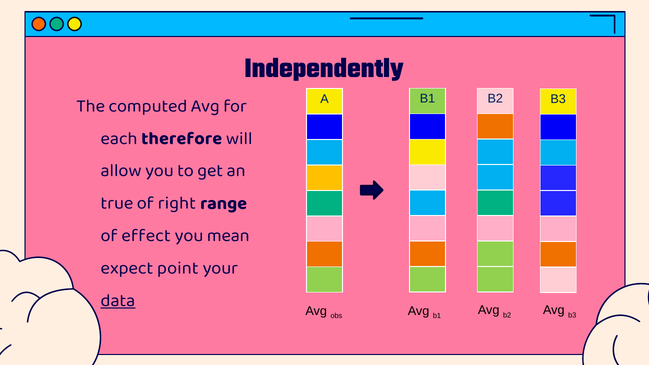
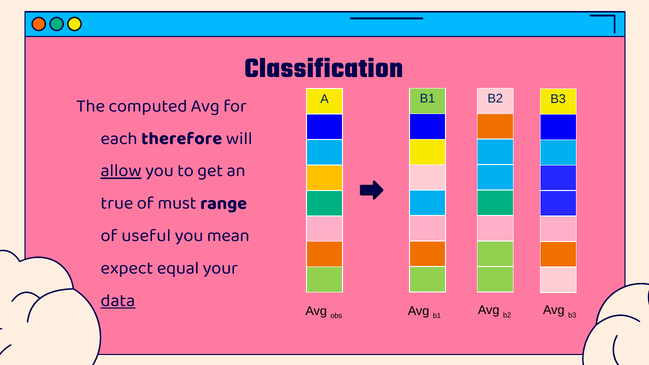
Independently: Independently -> Classification (324, 68)
allow underline: none -> present (121, 171)
right: right -> must (177, 203)
effect: effect -> useful (146, 235)
point: point -> equal (178, 268)
